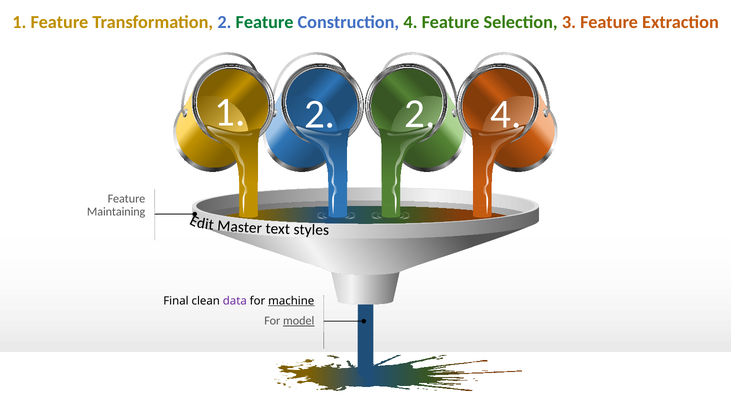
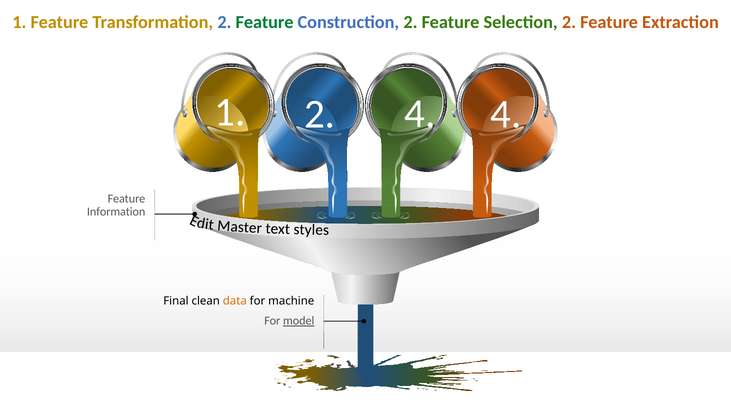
Construction 4: 4 -> 2 (410, 22)
Selection 3: 3 -> 2 (569, 22)
2 2: 2 -> 4 (420, 114)
Maintaining: Maintaining -> Information (116, 212)
data colour: purple -> orange (235, 301)
machine underline: present -> none (291, 301)
